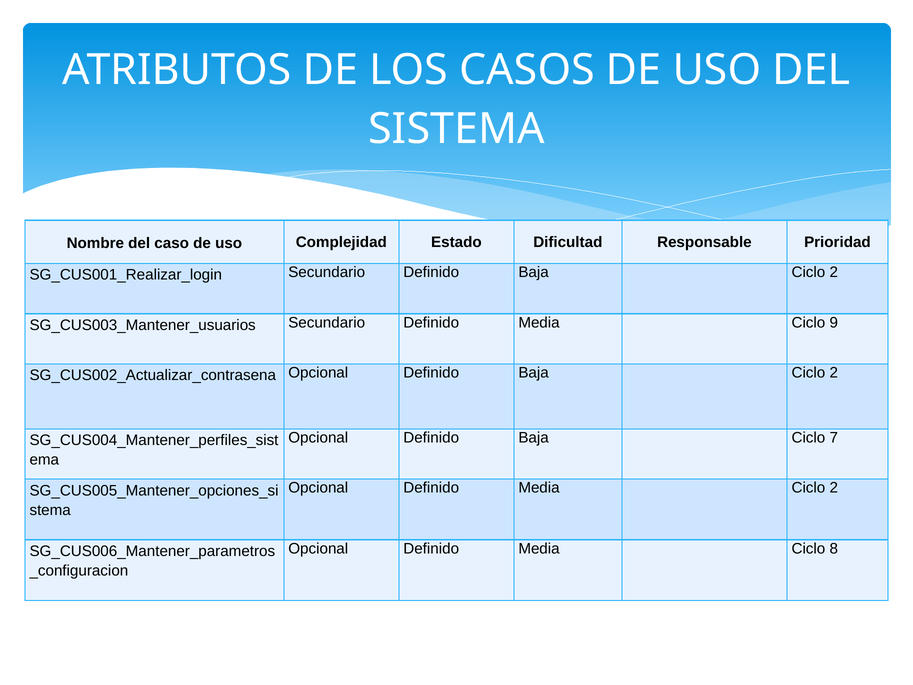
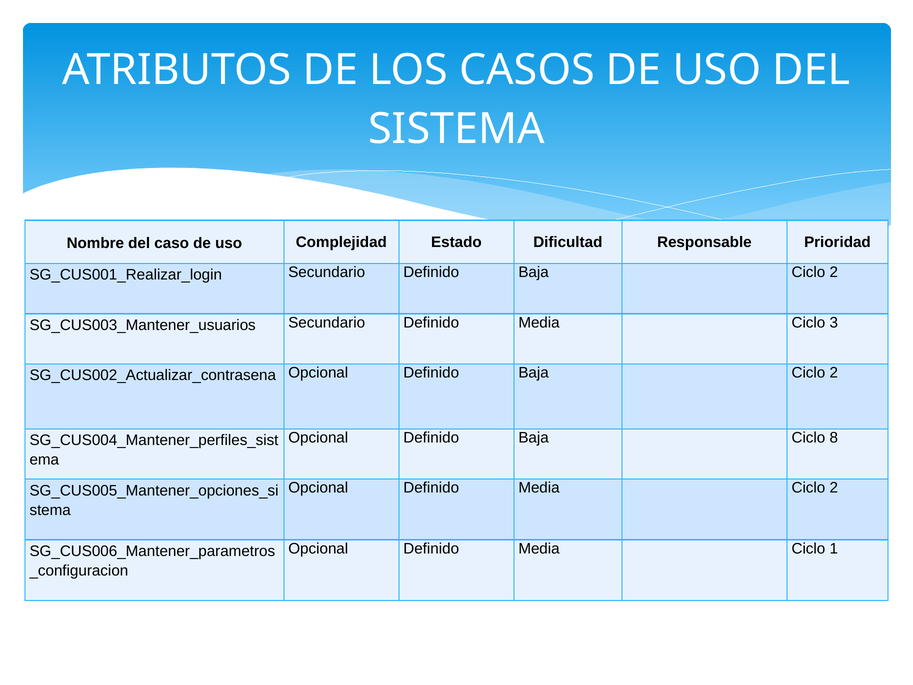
9: 9 -> 3 (834, 322)
7: 7 -> 8 (834, 437)
8: 8 -> 1 (834, 548)
